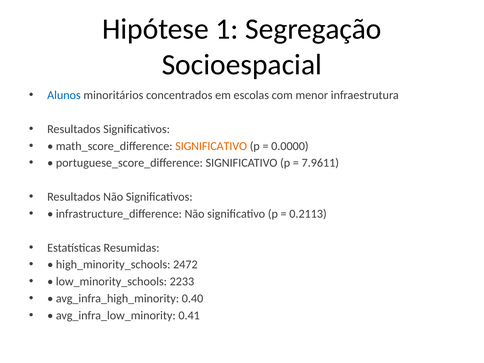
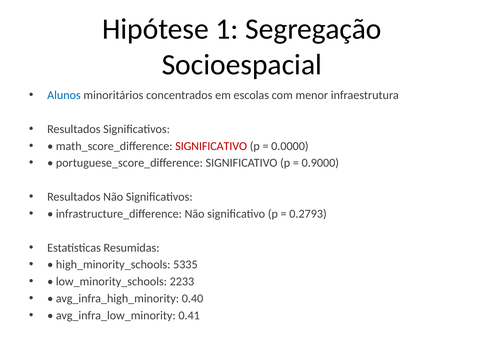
SIGNIFICATIVO colour: orange -> red (211, 146)
7.9611: 7.9611 -> 0.9000 (320, 163)
0.2113: 0.2113 -> 0.2793 (308, 214)
2472: 2472 -> 5335 (185, 265)
